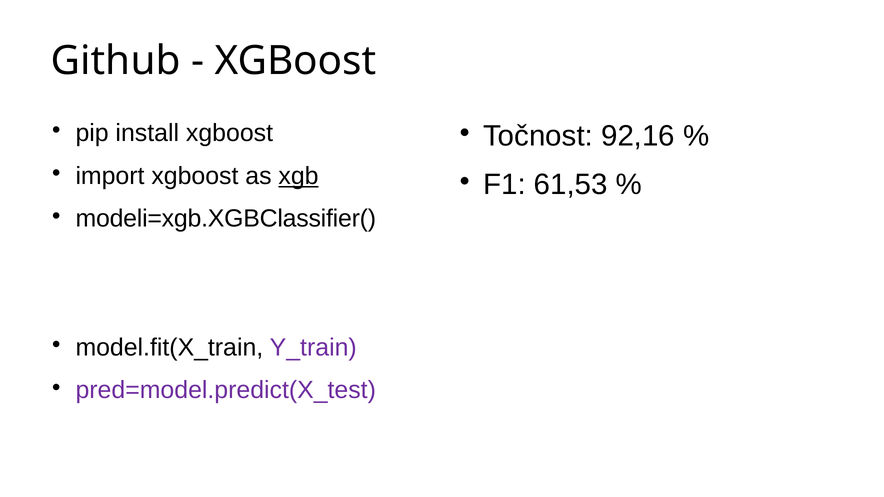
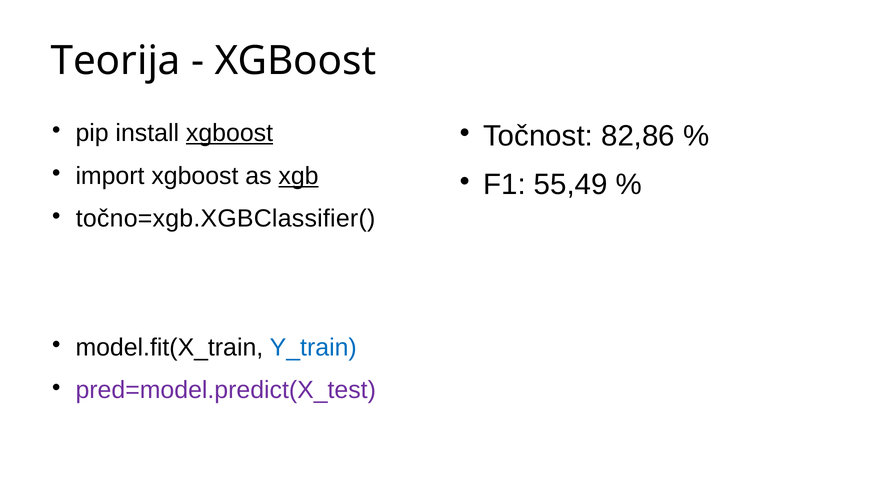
Github: Github -> Teorija (116, 61)
xgboost underline: none -> present (230, 133)
92,16: 92,16 -> 82,86 (638, 136)
61,53: 61,53 -> 55,49 (571, 185)
modeli=xgb.XGBClassifier(: modeli=xgb.XGBClassifier( -> točno=xgb.XGBClassifier( (226, 219)
Y_train colour: purple -> blue (313, 348)
